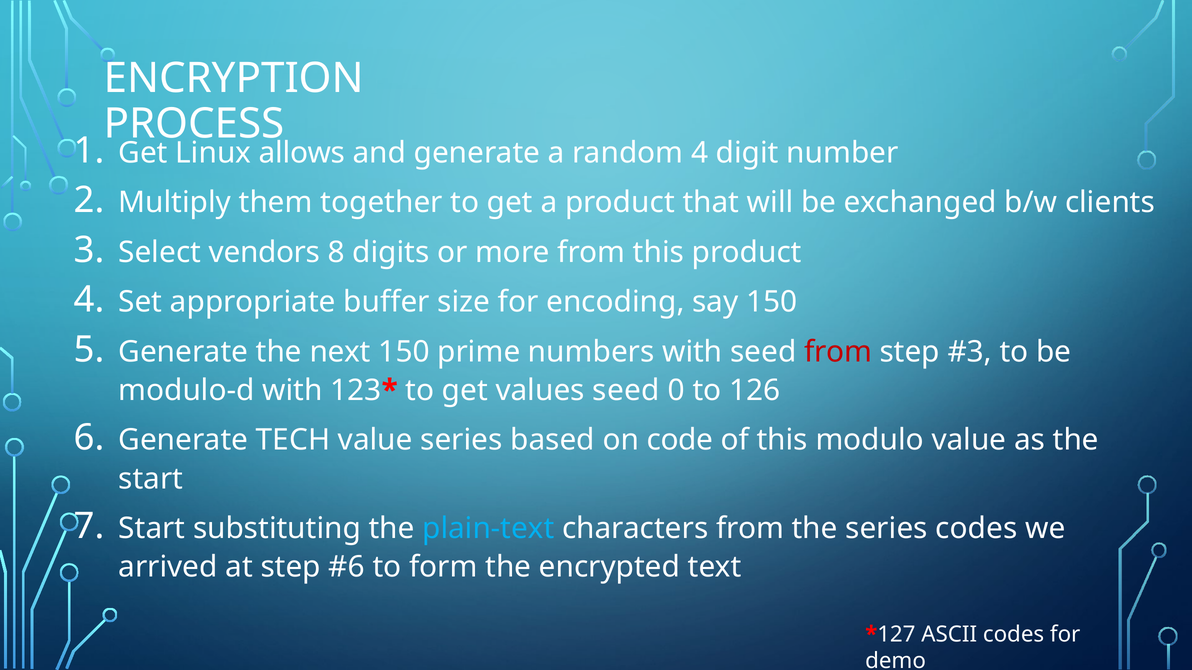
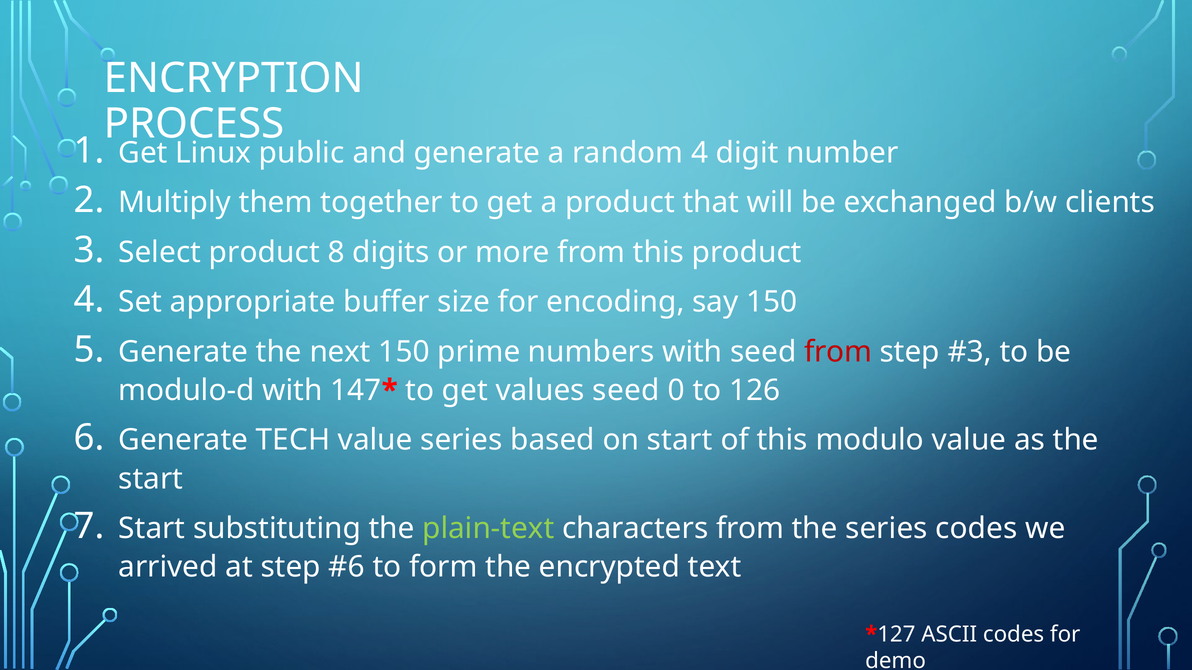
allows: allows -> public (302, 153)
Select vendors: vendors -> product (264, 253)
123: 123 -> 147 (356, 391)
on code: code -> start (680, 440)
plain-text colour: light blue -> light green (488, 529)
